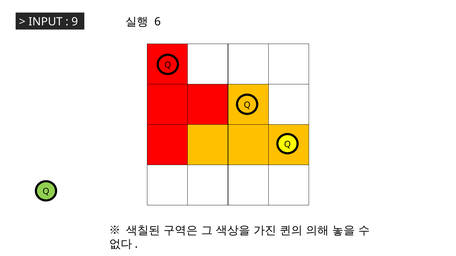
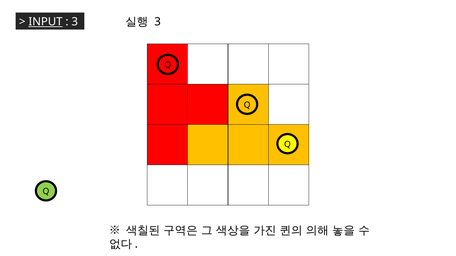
6: 6 -> 3 (158, 22)
INPUT underline: none -> present (45, 22)
9: 9 -> 3 (75, 22)
